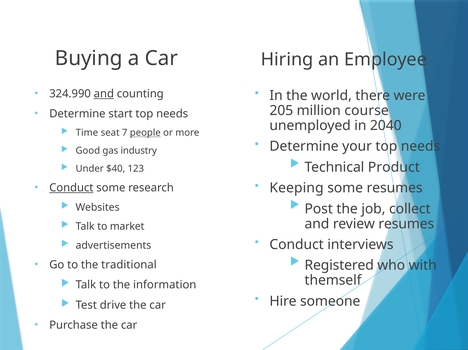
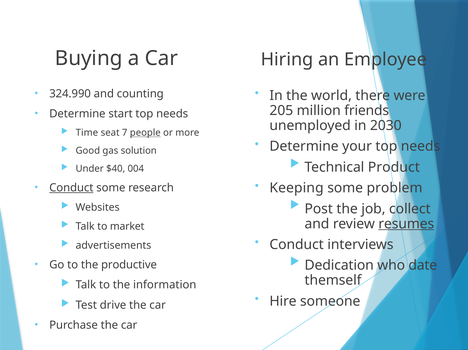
and underline: present -> none (104, 94)
course: course -> friends (367, 110)
2040: 2040 -> 2030 (386, 125)
industry: industry -> solution (139, 150)
123: 123 -> 004 (136, 168)
some resumes: resumes -> problem (395, 188)
resumes underline: none -> present (406, 223)
Registered: Registered -> Dedication (339, 265)
with: with -> date (423, 265)
traditional: traditional -> productive (129, 264)
